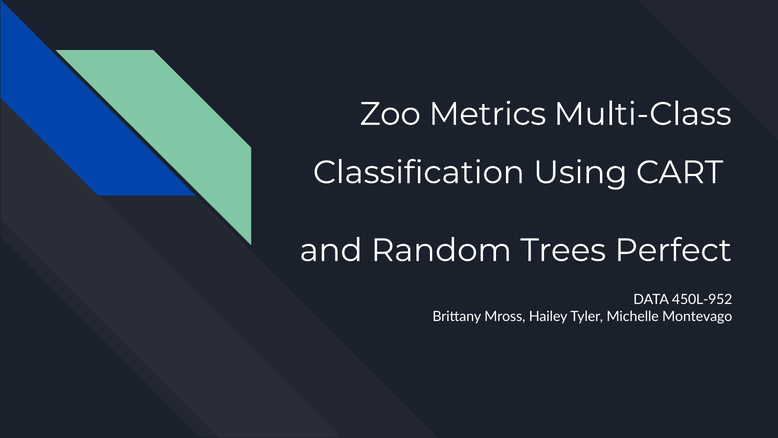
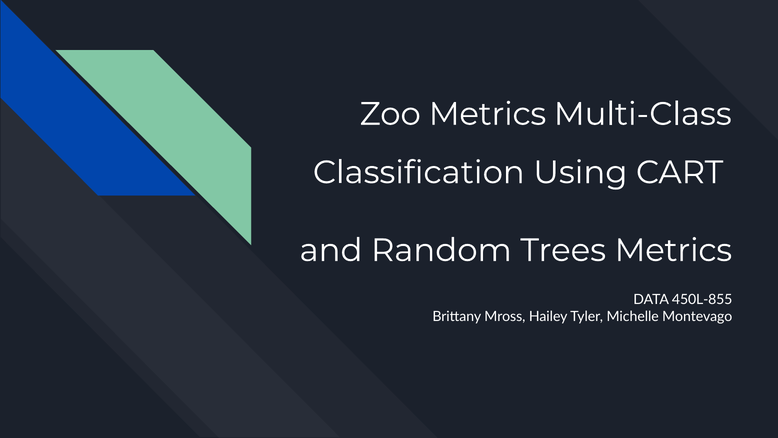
Trees Perfect: Perfect -> Metrics (673, 250)
450L-952: 450L-952 -> 450L-855 (702, 299)
